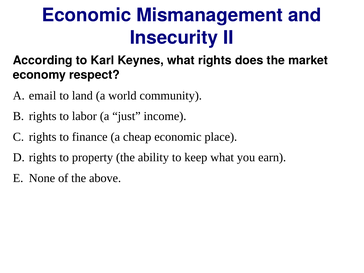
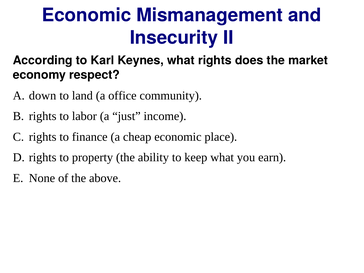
email: email -> down (43, 96)
world: world -> office (122, 96)
